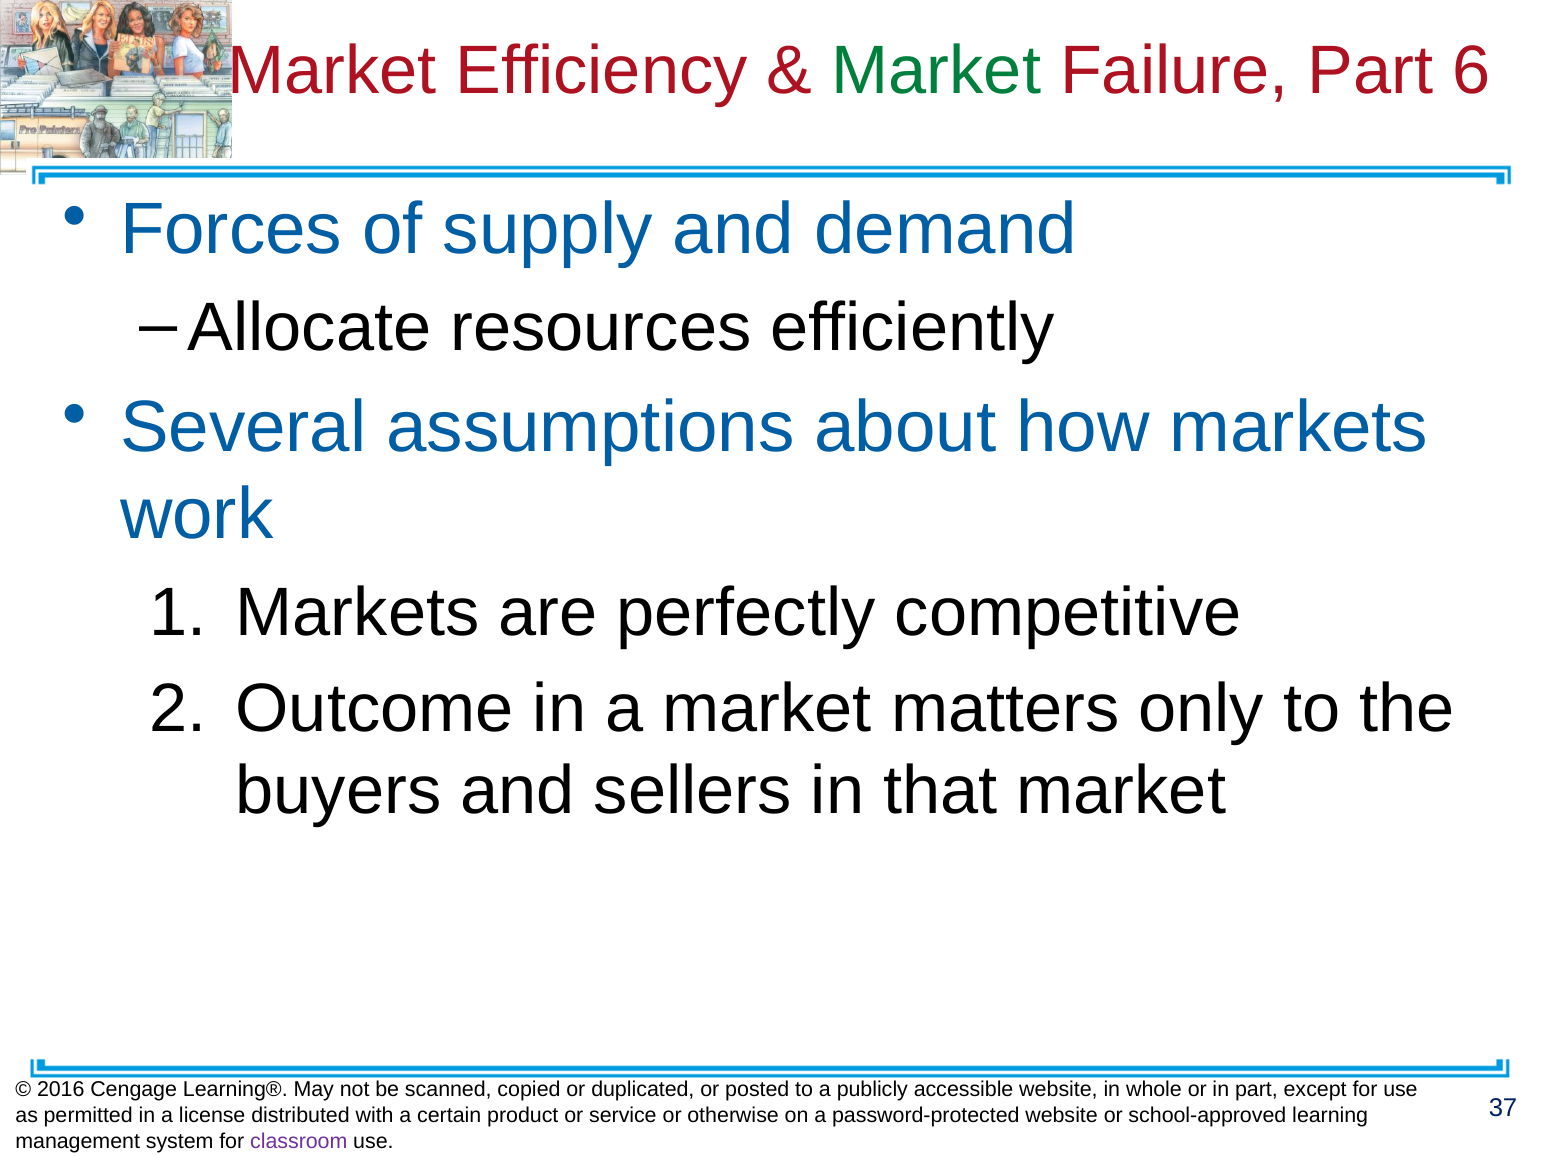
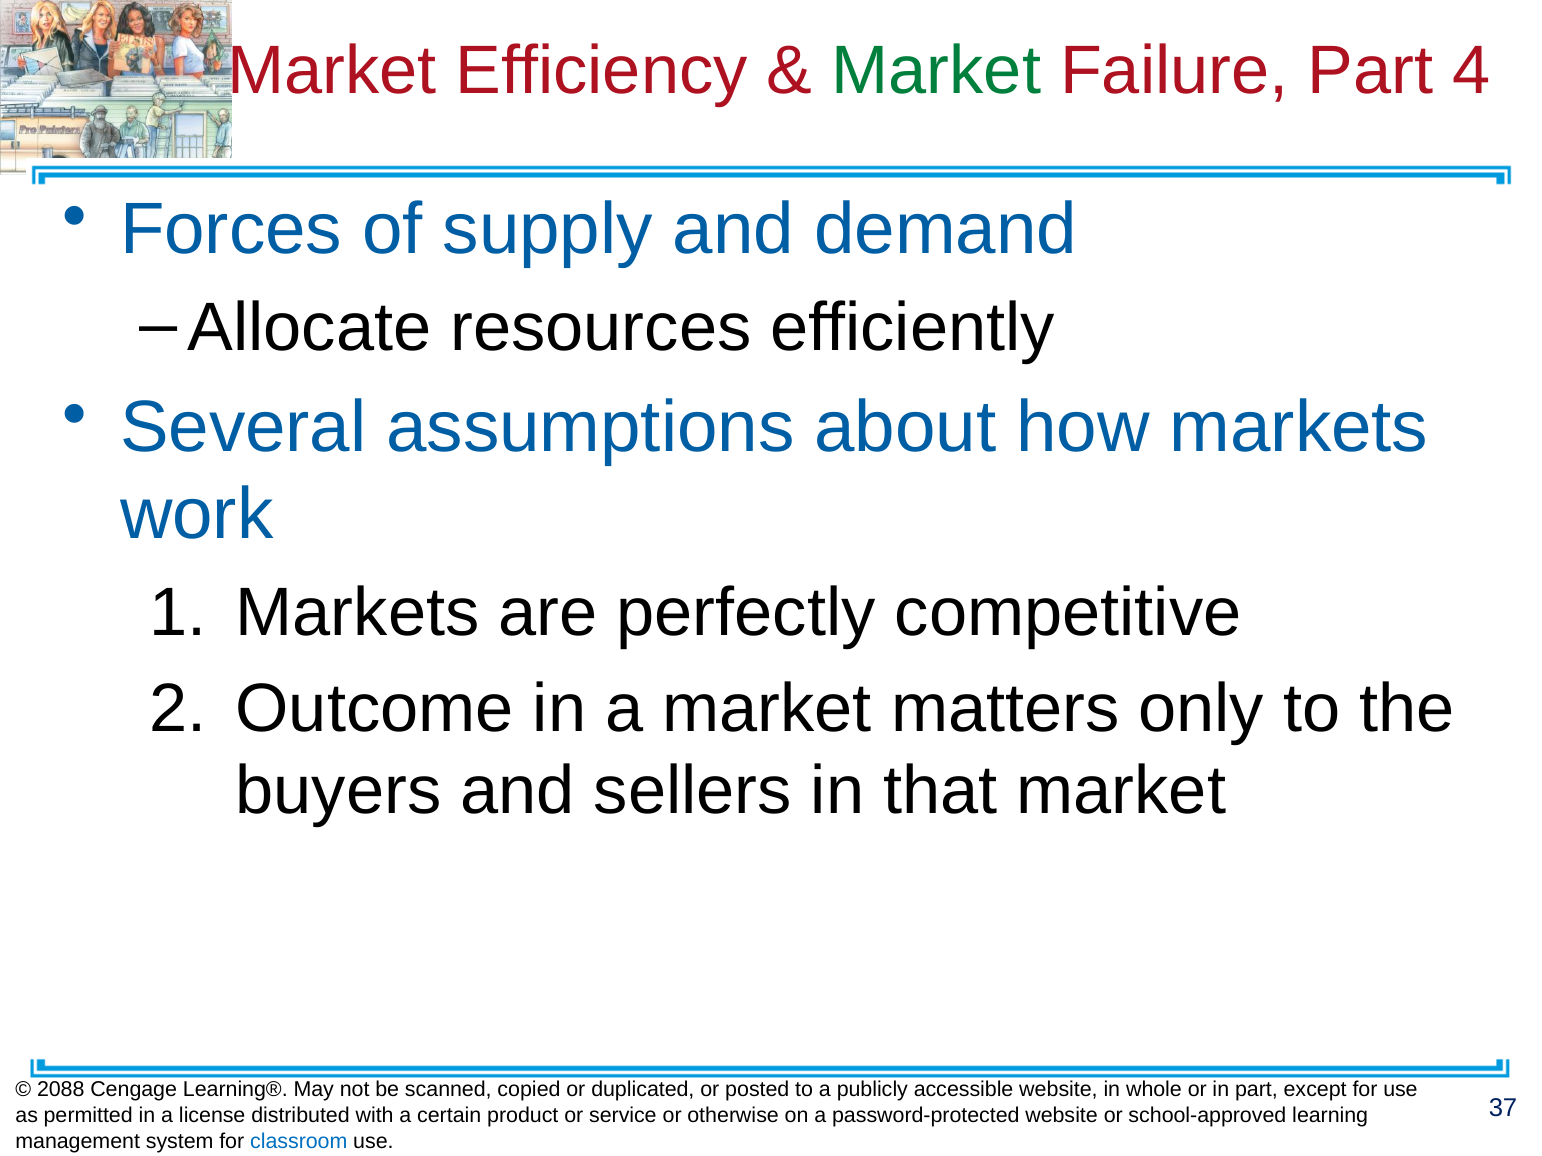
6: 6 -> 4 (1471, 71)
2016: 2016 -> 2088 (61, 1090)
classroom colour: purple -> blue (299, 1142)
